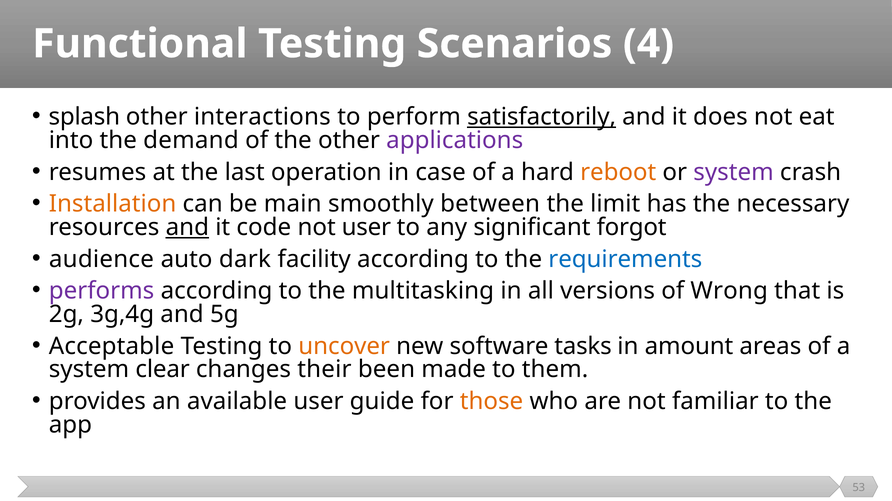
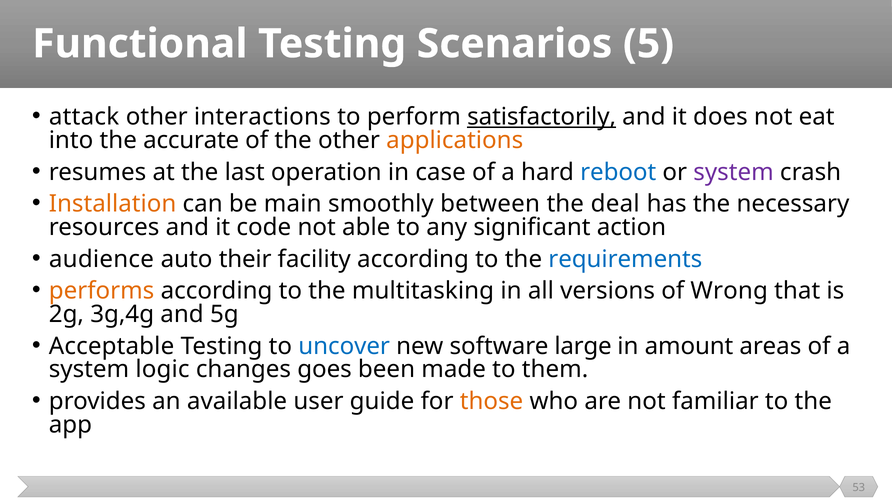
4: 4 -> 5 (649, 44)
splash: splash -> attack (84, 117)
demand: demand -> accurate (191, 141)
applications colour: purple -> orange (455, 141)
reboot colour: orange -> blue (618, 172)
limit: limit -> deal (615, 204)
and underline: present -> none (187, 228)
not user: user -> able (366, 228)
forgot: forgot -> action (631, 228)
dark: dark -> their (245, 259)
performs colour: purple -> orange (102, 291)
uncover colour: orange -> blue (344, 347)
tasks: tasks -> large (583, 347)
clear: clear -> logic (162, 370)
their: their -> goes (325, 370)
